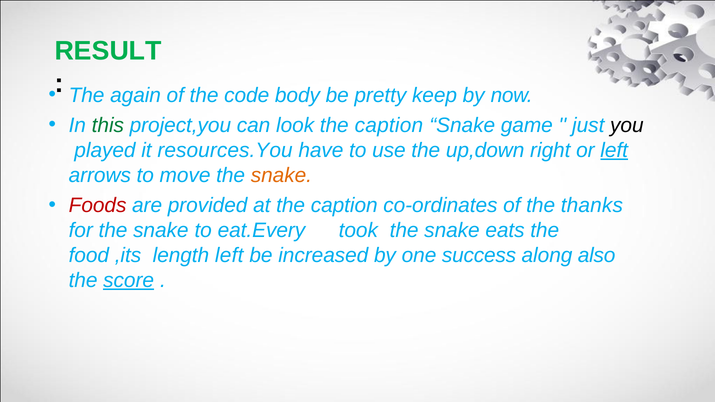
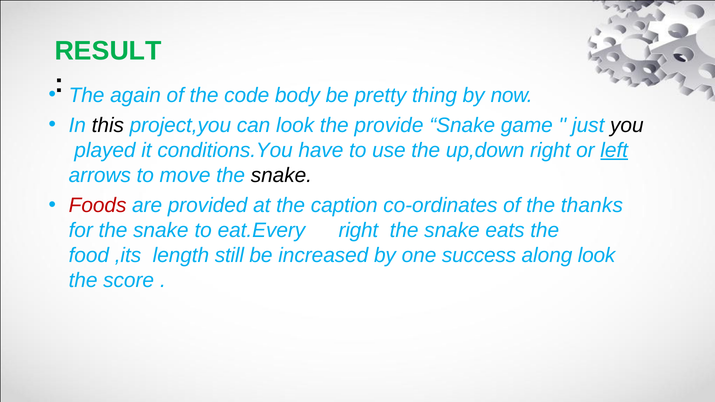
keep: keep -> thing (435, 95)
this colour: green -> black (108, 125)
caption: caption -> provide (389, 125)
resources.You: resources.You -> conditions.You (225, 150)
snake colour: orange -> black (281, 175)
eat.Every took: took -> right (358, 230)
length left: left -> still (229, 255)
along also: also -> look (597, 255)
score underline: present -> none (129, 281)
